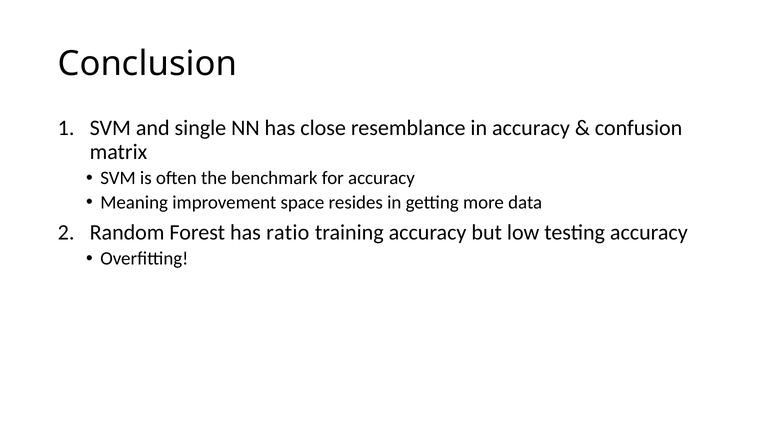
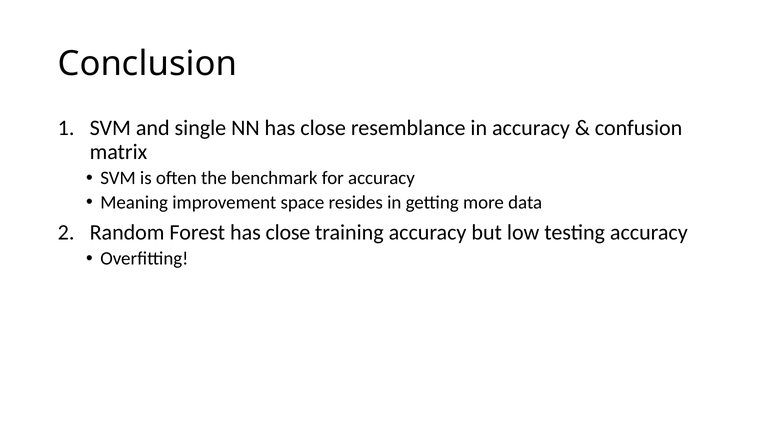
Forest has ratio: ratio -> close (288, 232)
